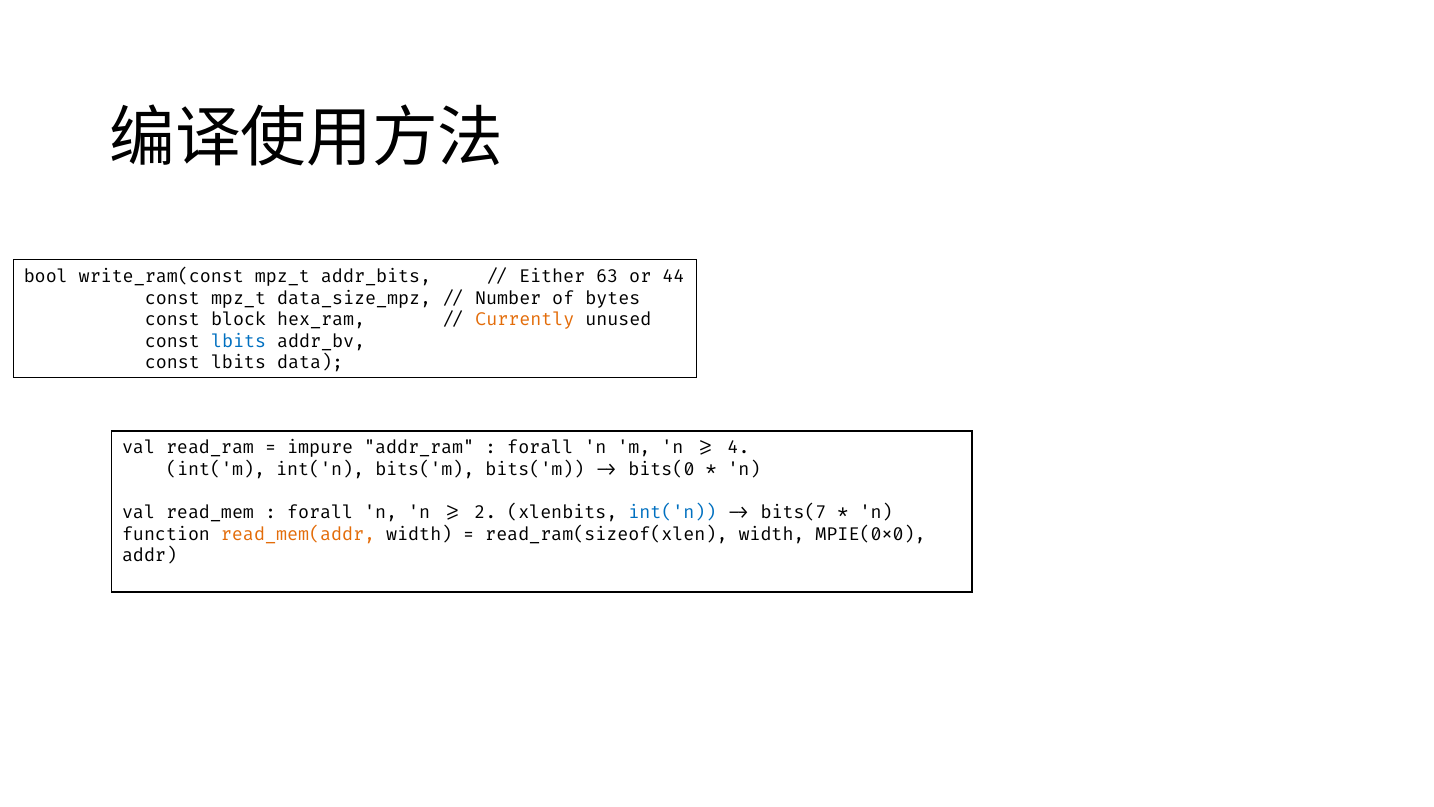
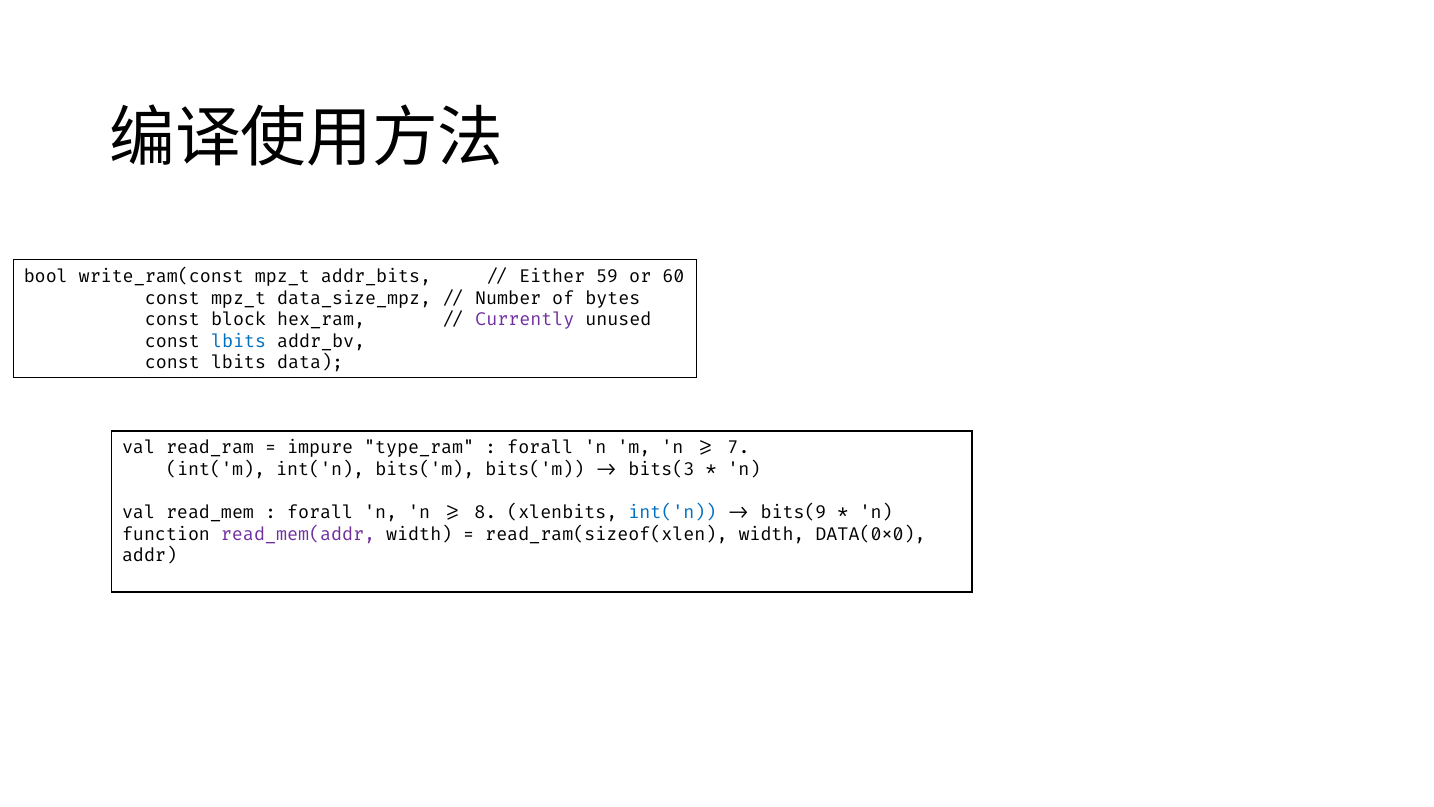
63: 63 -> 59 (607, 277)
44: 44 -> 60 (673, 277)
Currently colour: orange -> purple (525, 320)
addr_ram: addr_ram -> type_ram (419, 448)
4: 4 -> 7 (738, 448)
bits(0: bits(0 -> bits(3 (661, 469)
2: 2 -> 8 (485, 512)
bits(7: bits(7 -> bits(9 (794, 512)
read_mem(addr colour: orange -> purple (298, 534)
MPIE(0x0: MPIE(0x0 -> DATA(0x0 (871, 534)
